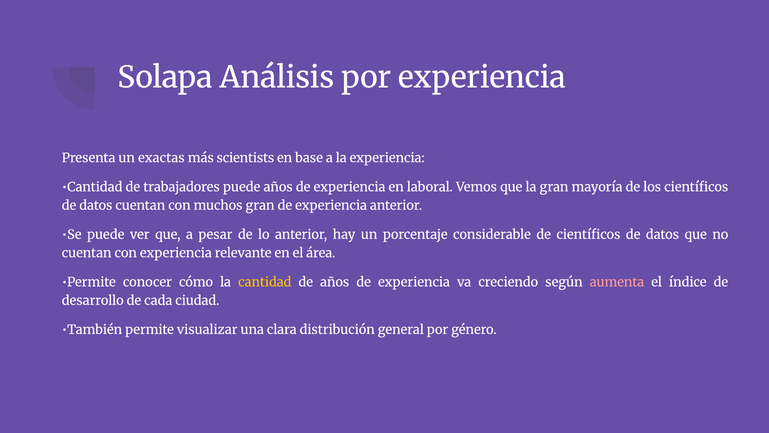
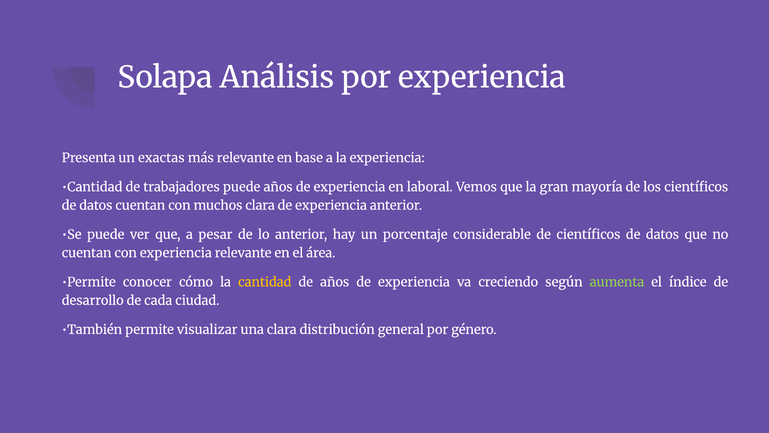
más scientists: scientists -> relevante (245, 158)
muchos gran: gran -> clara (260, 205)
aumenta colour: pink -> light green (617, 282)
